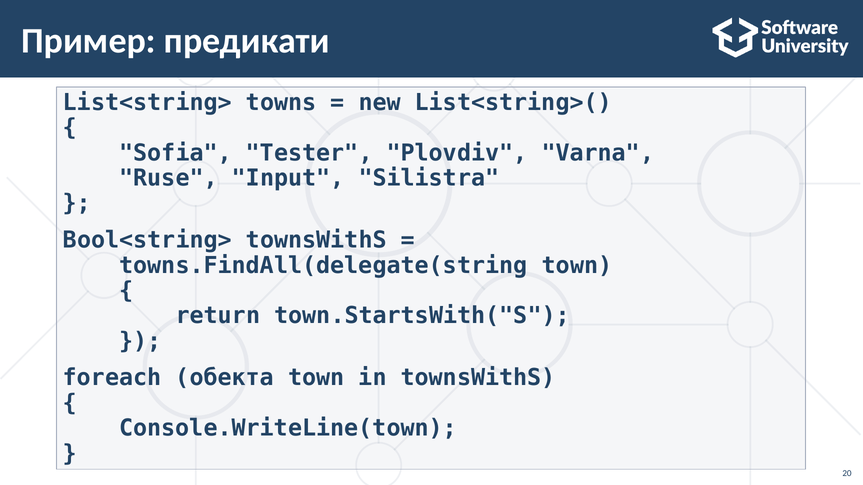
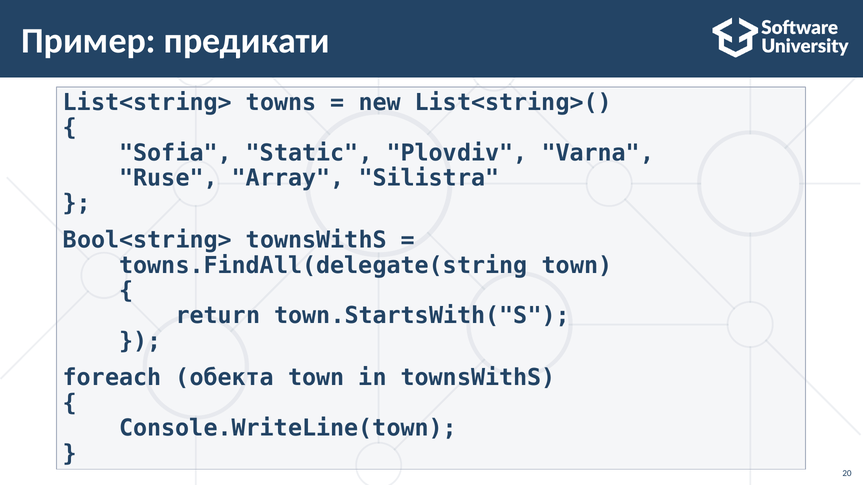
Tester: Tester -> Static (309, 153)
Input: Input -> Array (288, 178)
